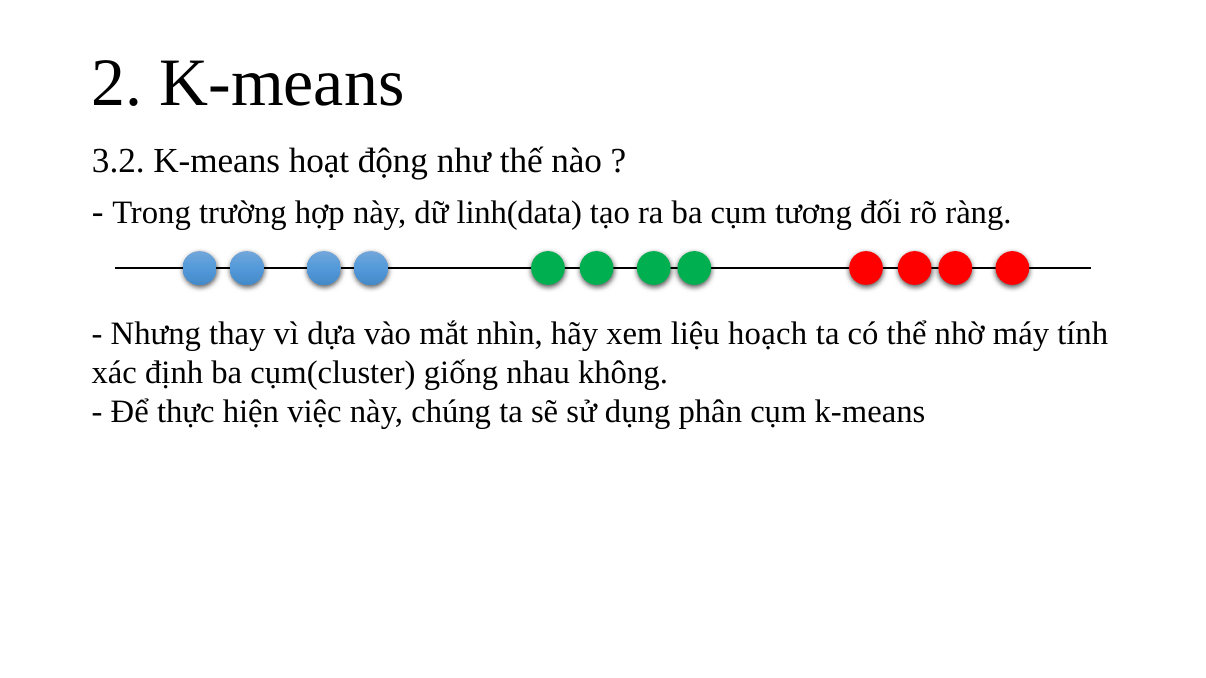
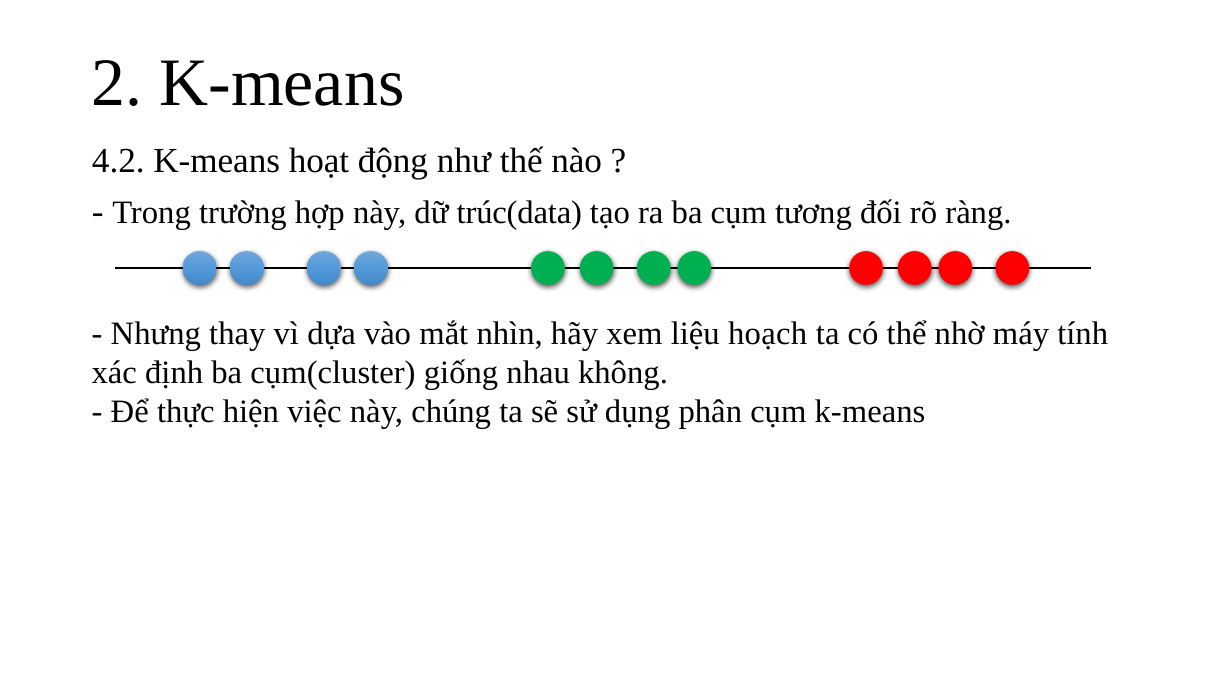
3.2: 3.2 -> 4.2 (118, 161)
linh(data: linh(data -> trúc(data (519, 213)
